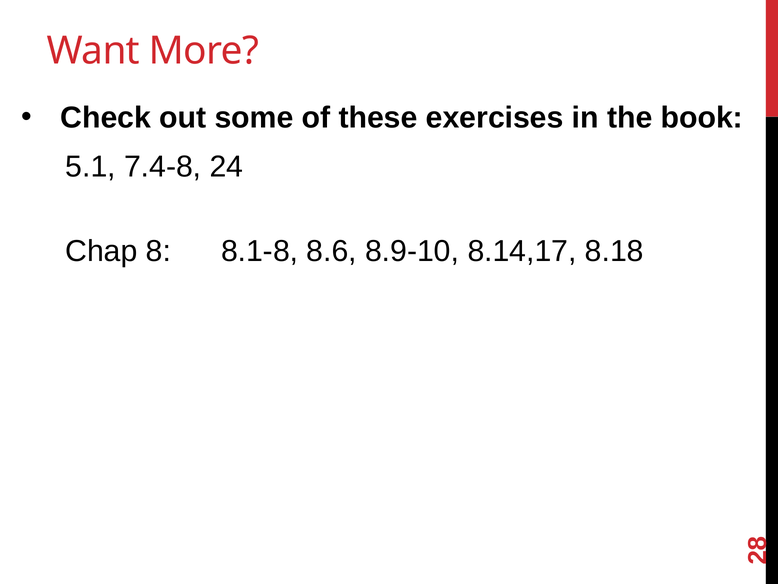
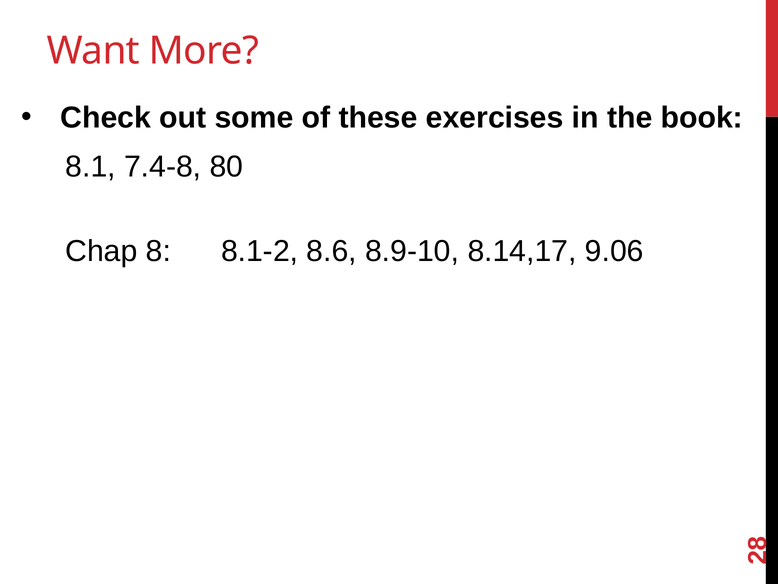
5.1: 5.1 -> 8.1 (91, 167)
24: 24 -> 80 (226, 167)
8.1-8: 8.1-8 -> 8.1-2 (260, 251)
8.18: 8.18 -> 9.06 (614, 251)
